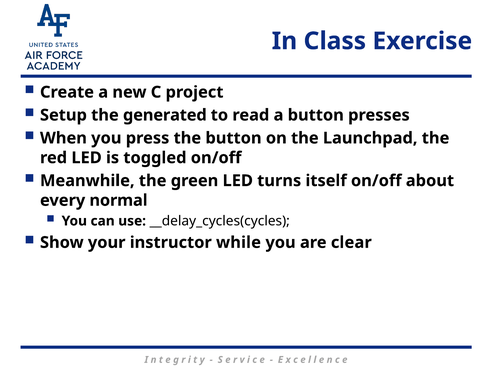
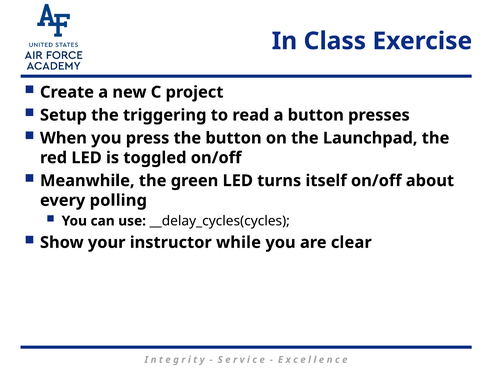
generated: generated -> triggering (165, 115)
normal: normal -> polling (118, 200)
